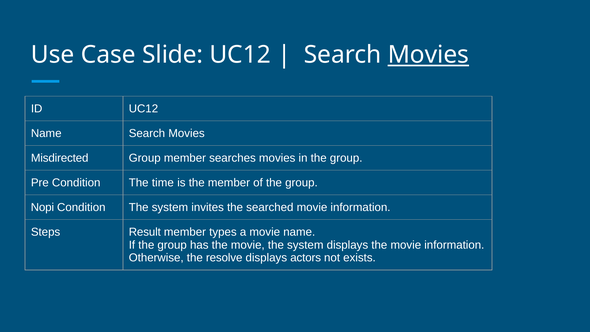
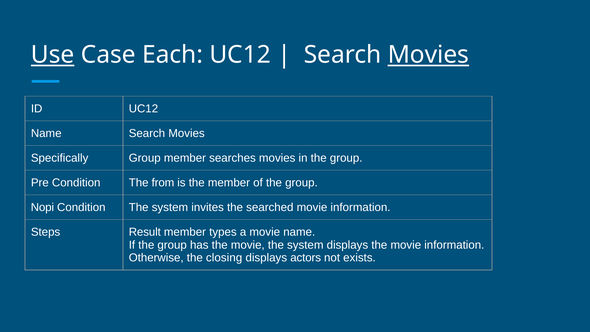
Use underline: none -> present (53, 55)
Slide: Slide -> Each (173, 55)
Misdirected: Misdirected -> Specifically (60, 158)
time: time -> from (163, 183)
resolve: resolve -> closing (224, 258)
